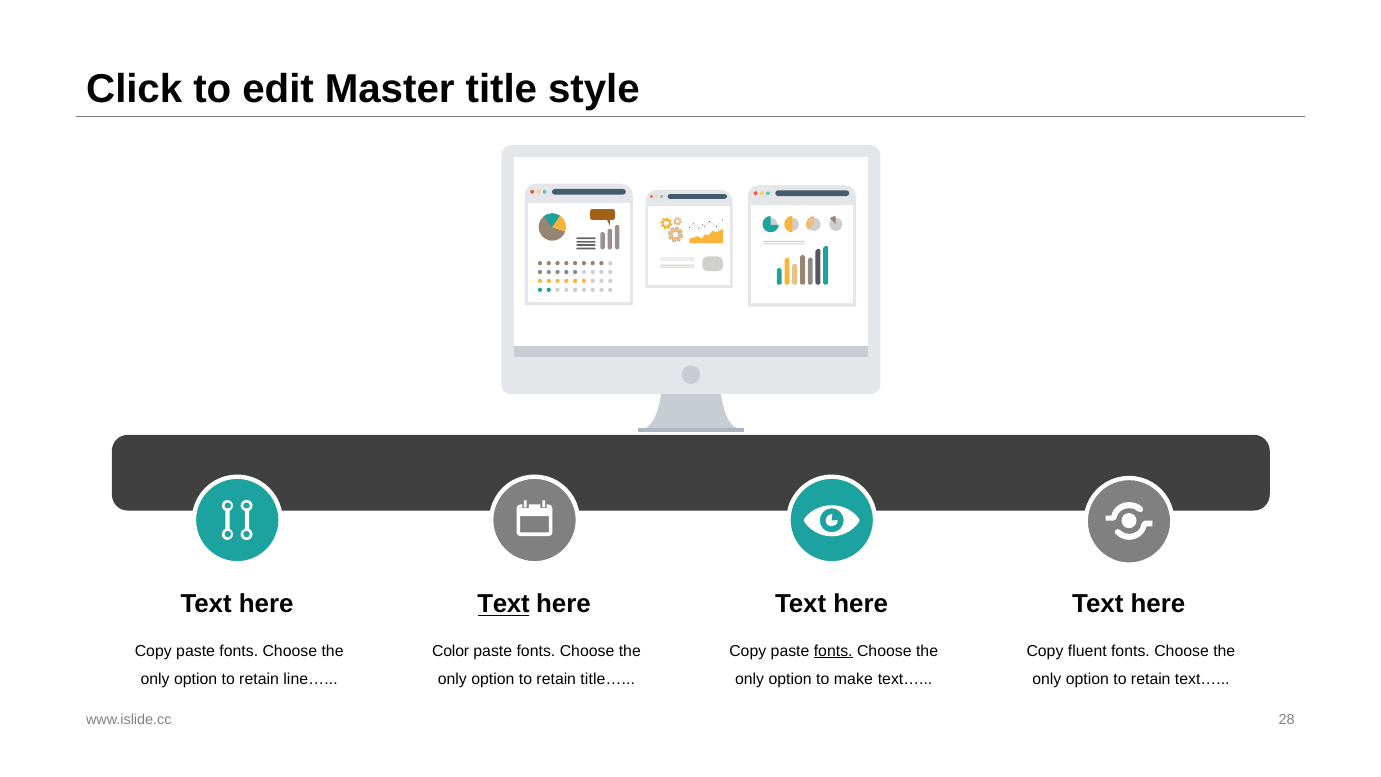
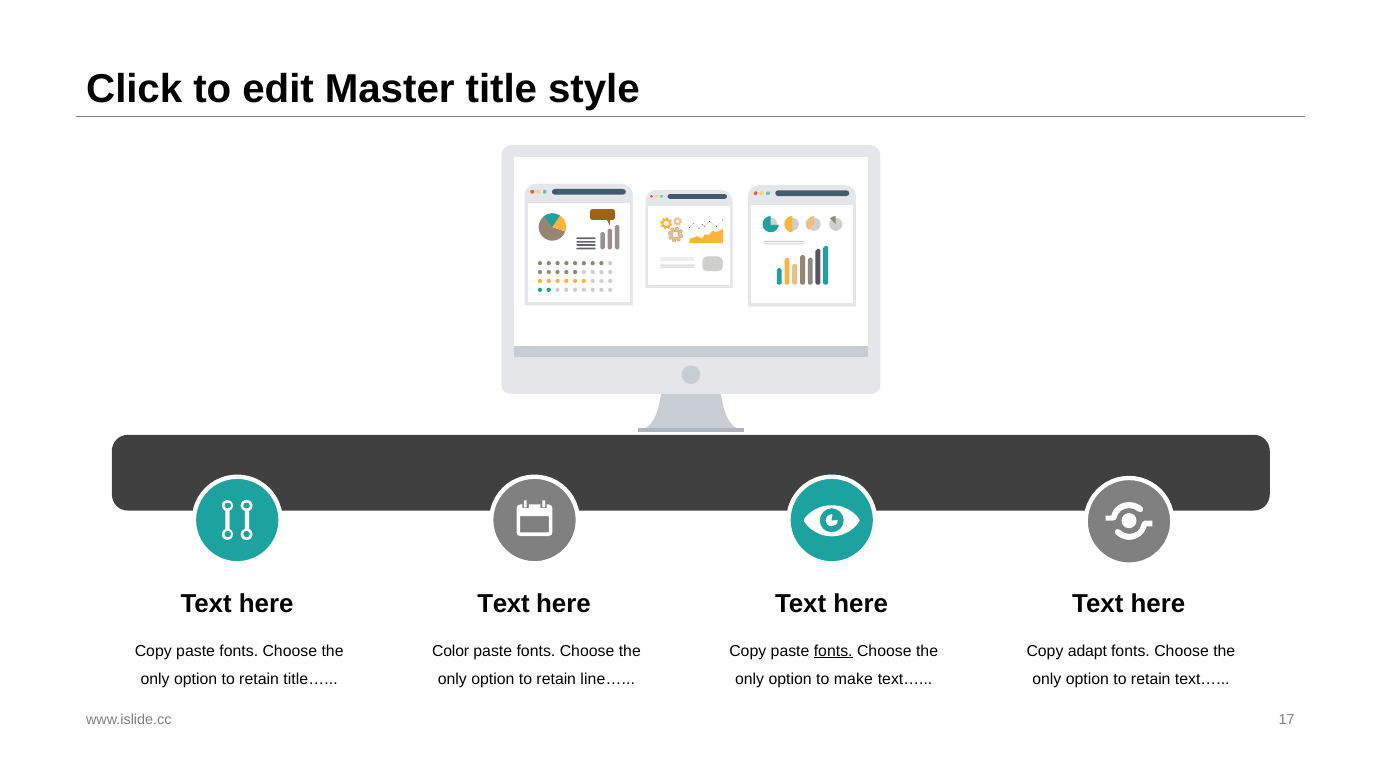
Text underline: present -> none (504, 604)
fluent: fluent -> adapt (1087, 651)
line…: line… -> title… (310, 680)
title…: title… -> line… (608, 680)
28: 28 -> 17 (1287, 720)
